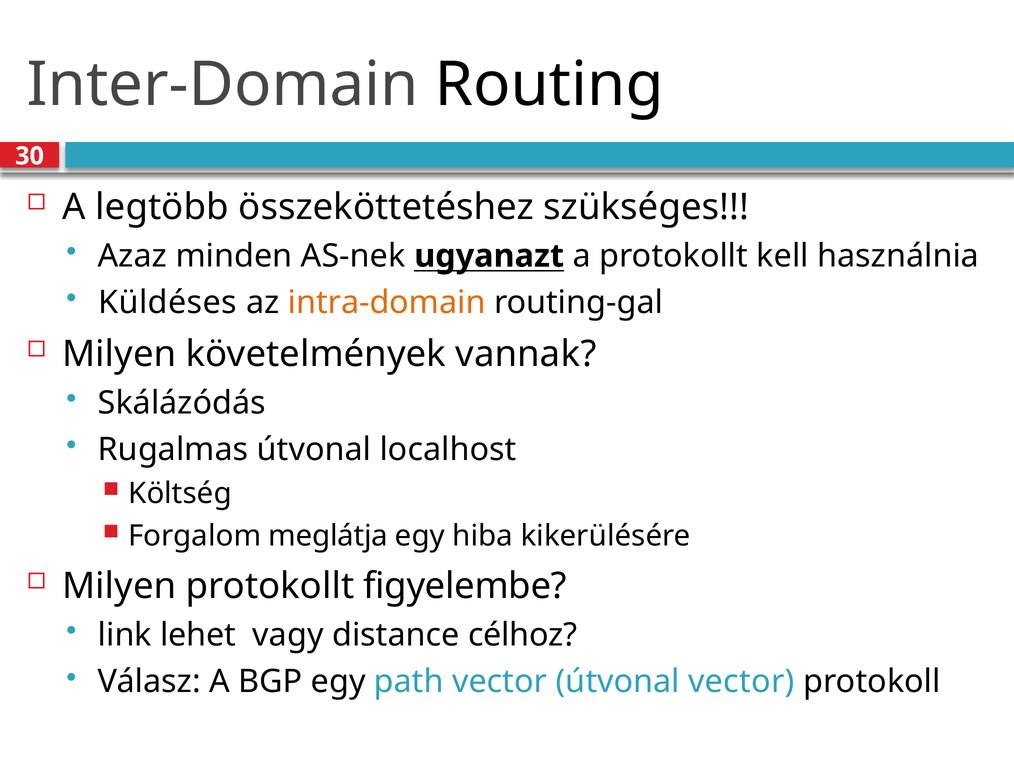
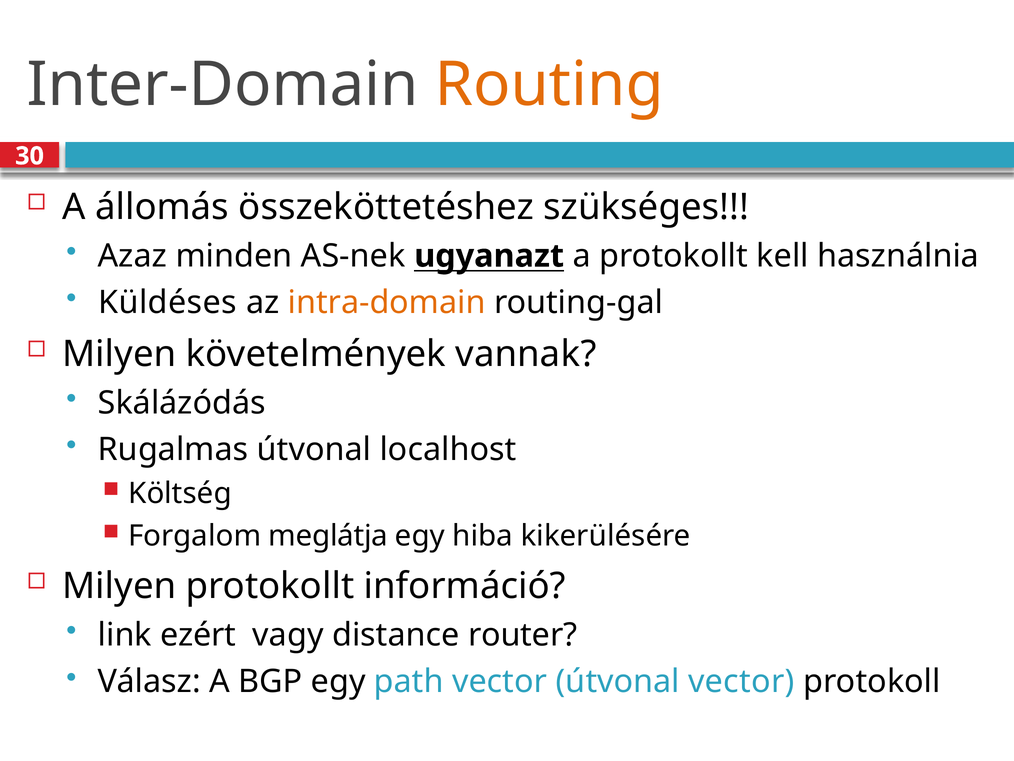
Routing colour: black -> orange (549, 85)
legtöbb: legtöbb -> állomás (162, 207)
figyelembe: figyelembe -> információ (465, 586)
lehet: lehet -> ezért (198, 635)
célhoz: célhoz -> router (523, 635)
